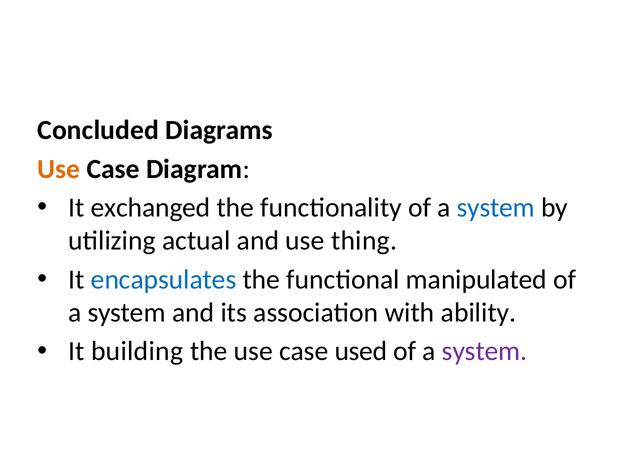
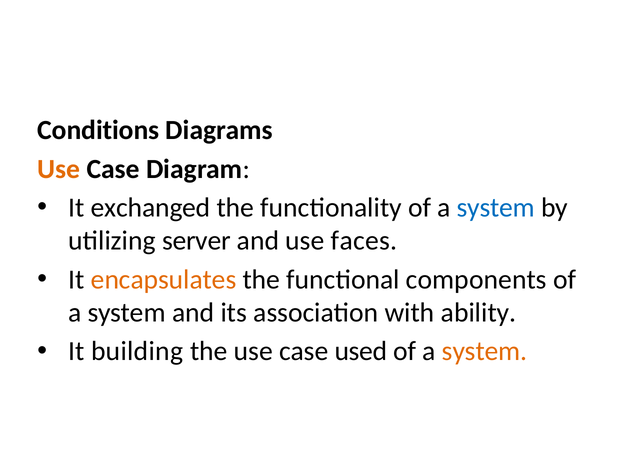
Concluded: Concluded -> Conditions (98, 130)
actual: actual -> server (196, 241)
thing: thing -> faces (364, 241)
encapsulates colour: blue -> orange (164, 280)
manipulated: manipulated -> components (476, 280)
system colour: purple -> orange (484, 352)
